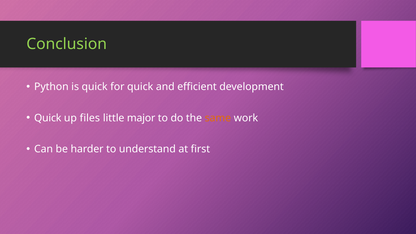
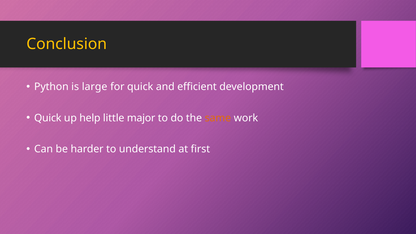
Conclusion colour: light green -> yellow (67, 44)
is quick: quick -> large (95, 87)
files: files -> help (90, 118)
